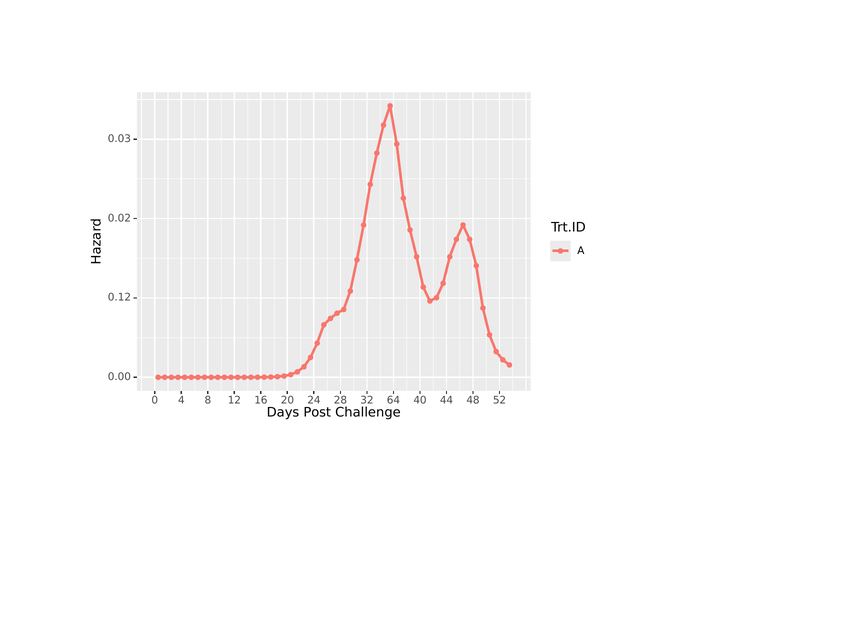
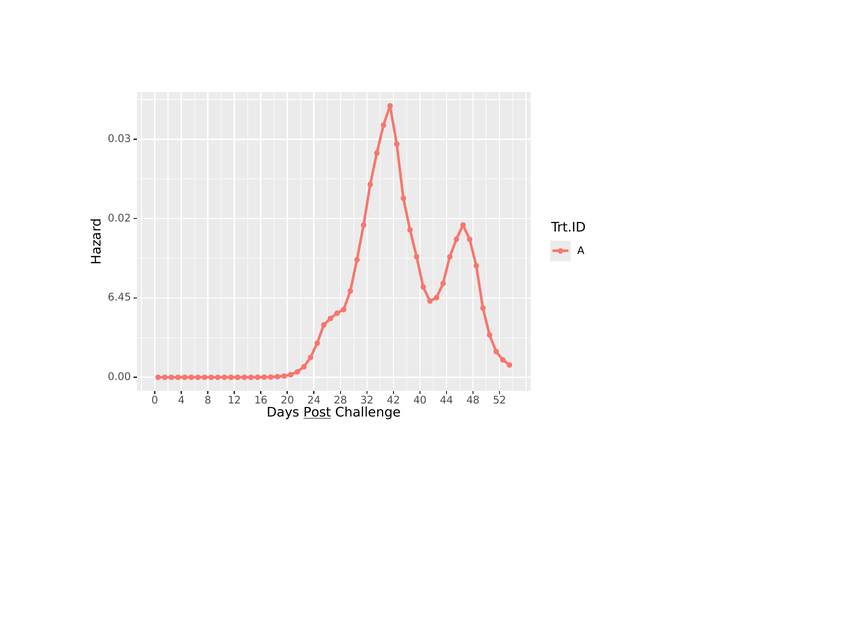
0.12: 0.12 -> 6.45 (119, 297)
64: 64 -> 42 (393, 400)
Post underline: none -> present (317, 412)
